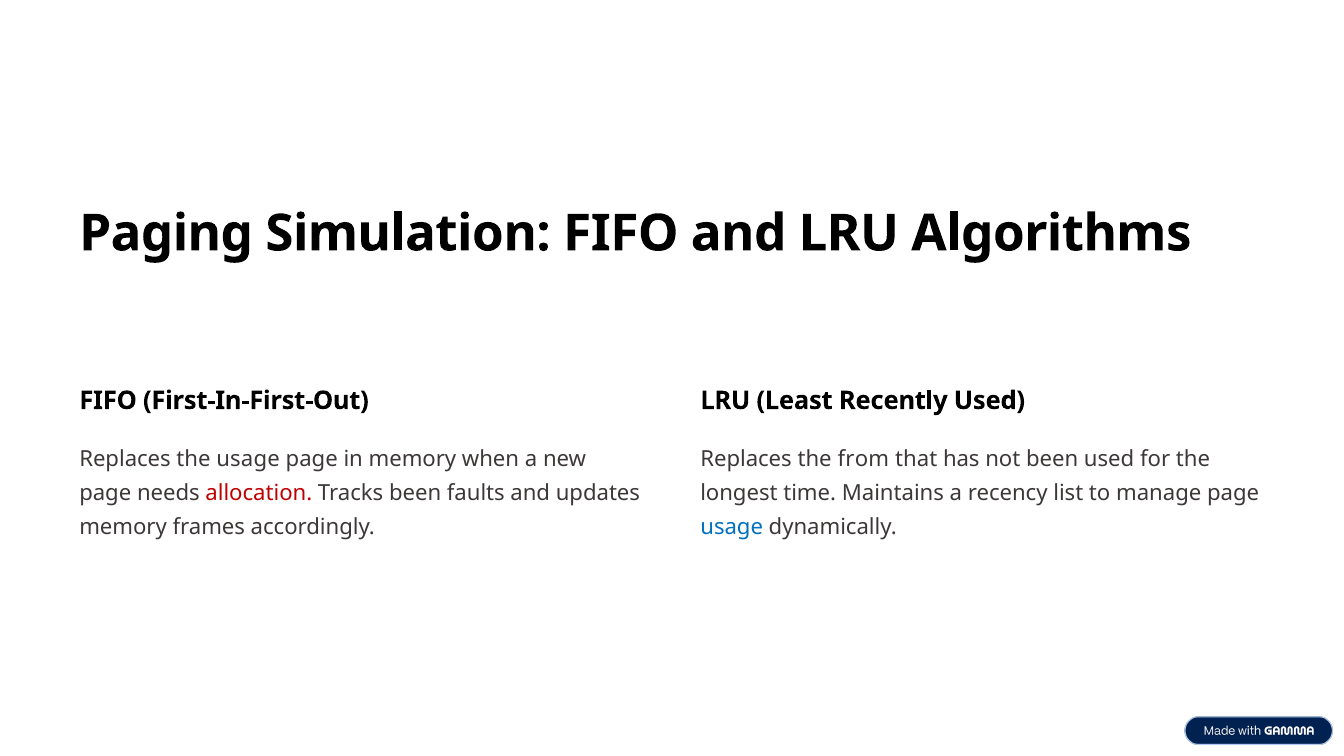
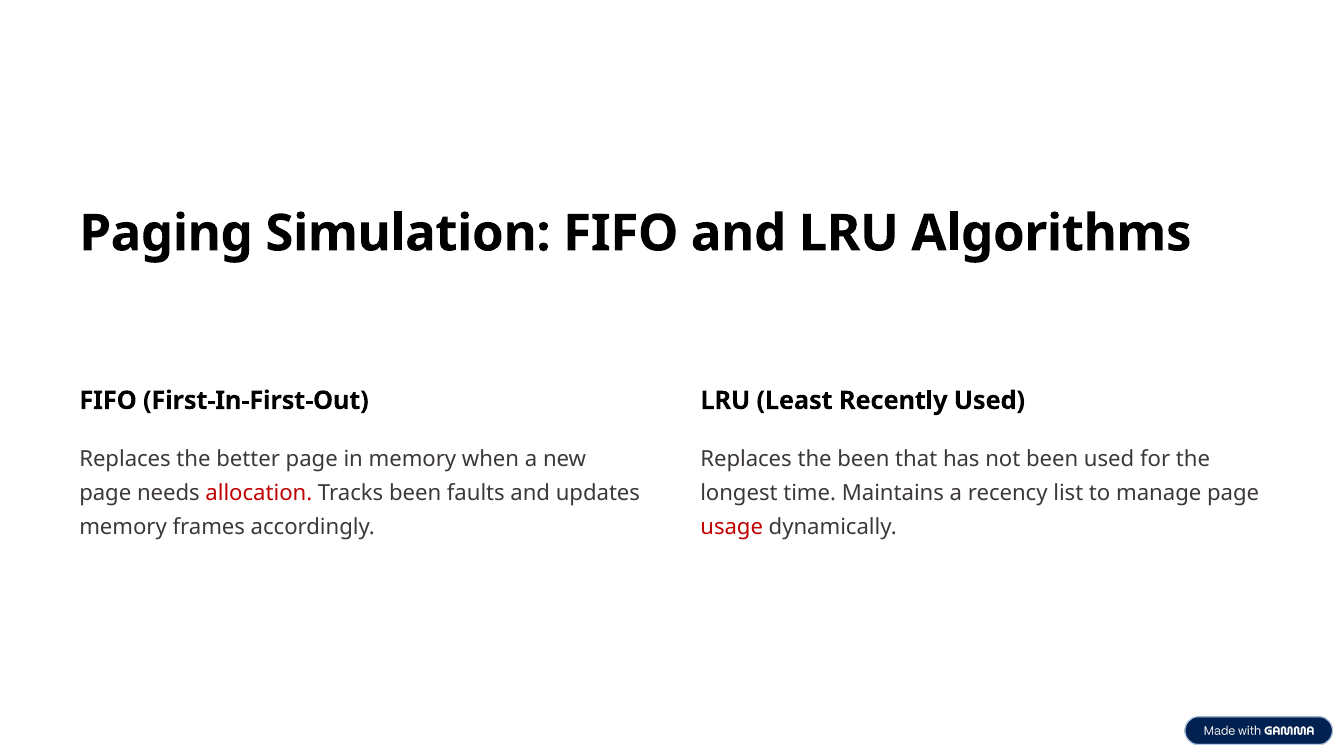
the usage: usage -> better (248, 459)
the from: from -> been (863, 459)
usage colour: blue -> red (732, 527)
